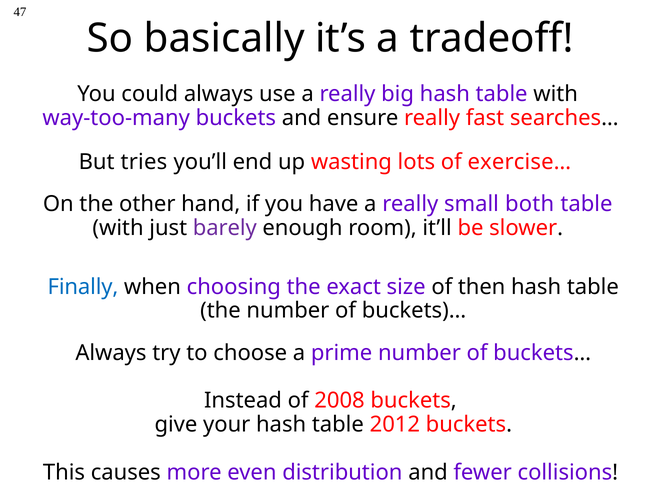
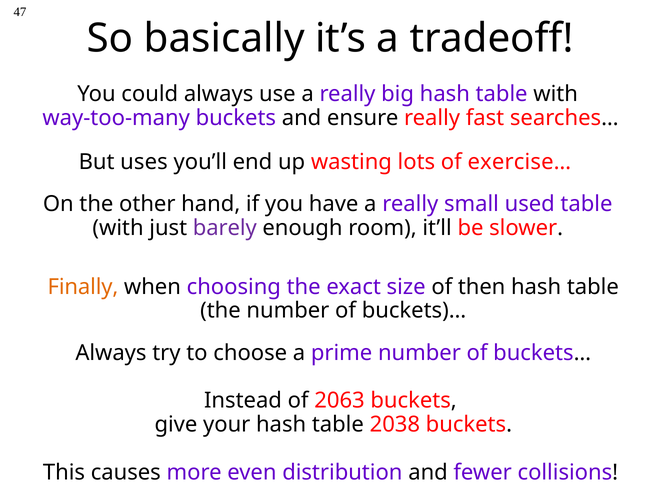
tries: tries -> uses (144, 162)
both: both -> used (530, 204)
Finally colour: blue -> orange (83, 287)
2008: 2008 -> 2063 (340, 400)
2012: 2012 -> 2038 (395, 424)
